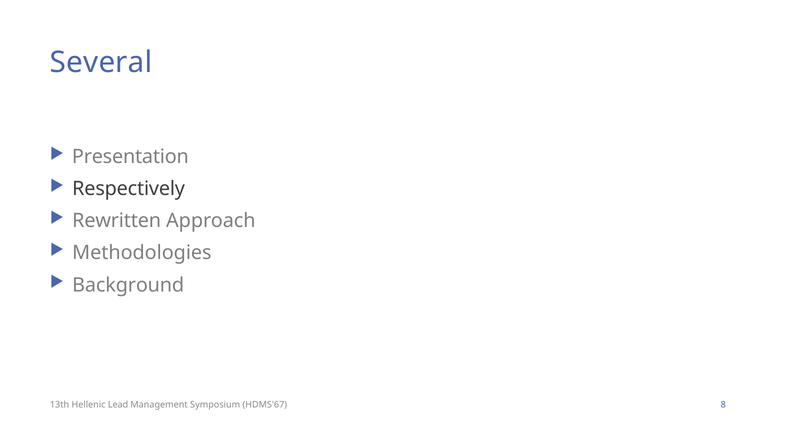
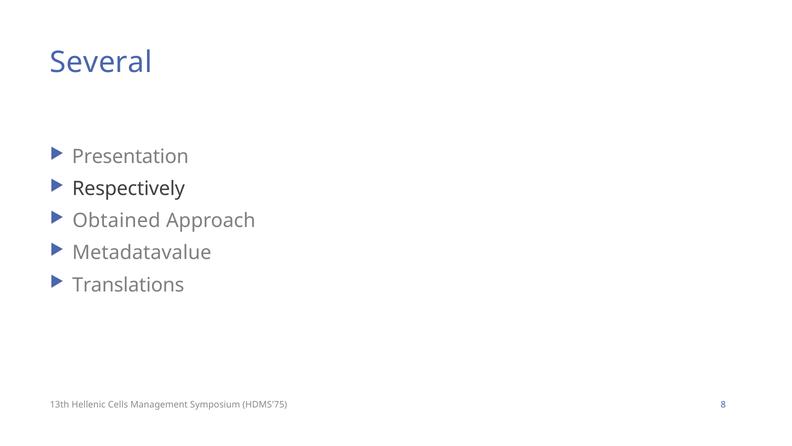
Rewritten: Rewritten -> Obtained (116, 221)
Methodologies: Methodologies -> Metadatavalue (142, 253)
Background: Background -> Translations (128, 285)
Lead: Lead -> Cells (118, 404)
HDMS'67: HDMS'67 -> HDMS'75 (265, 404)
